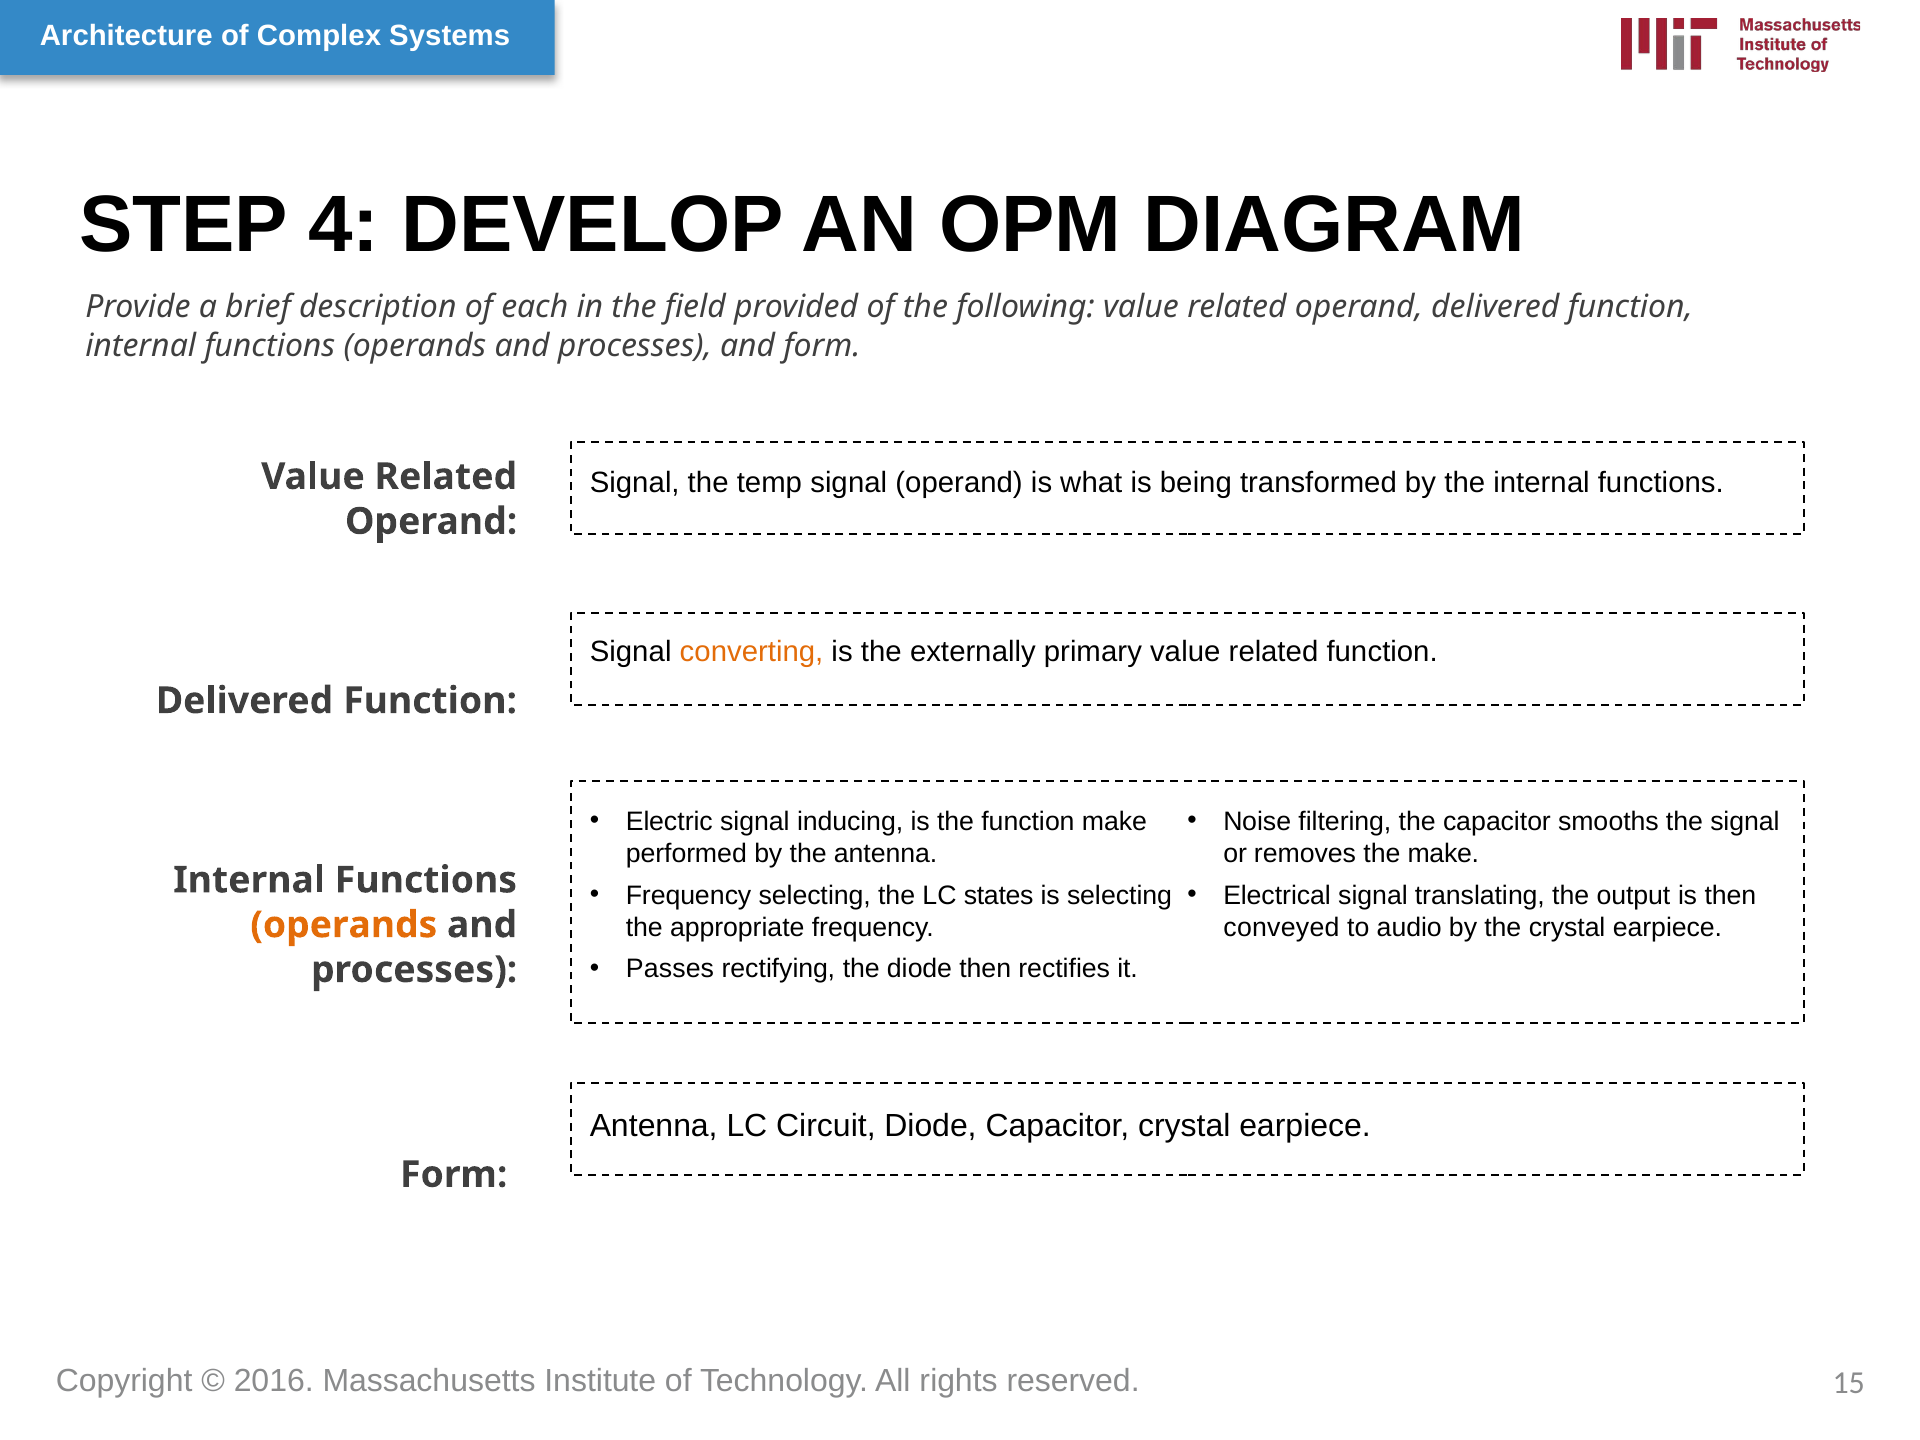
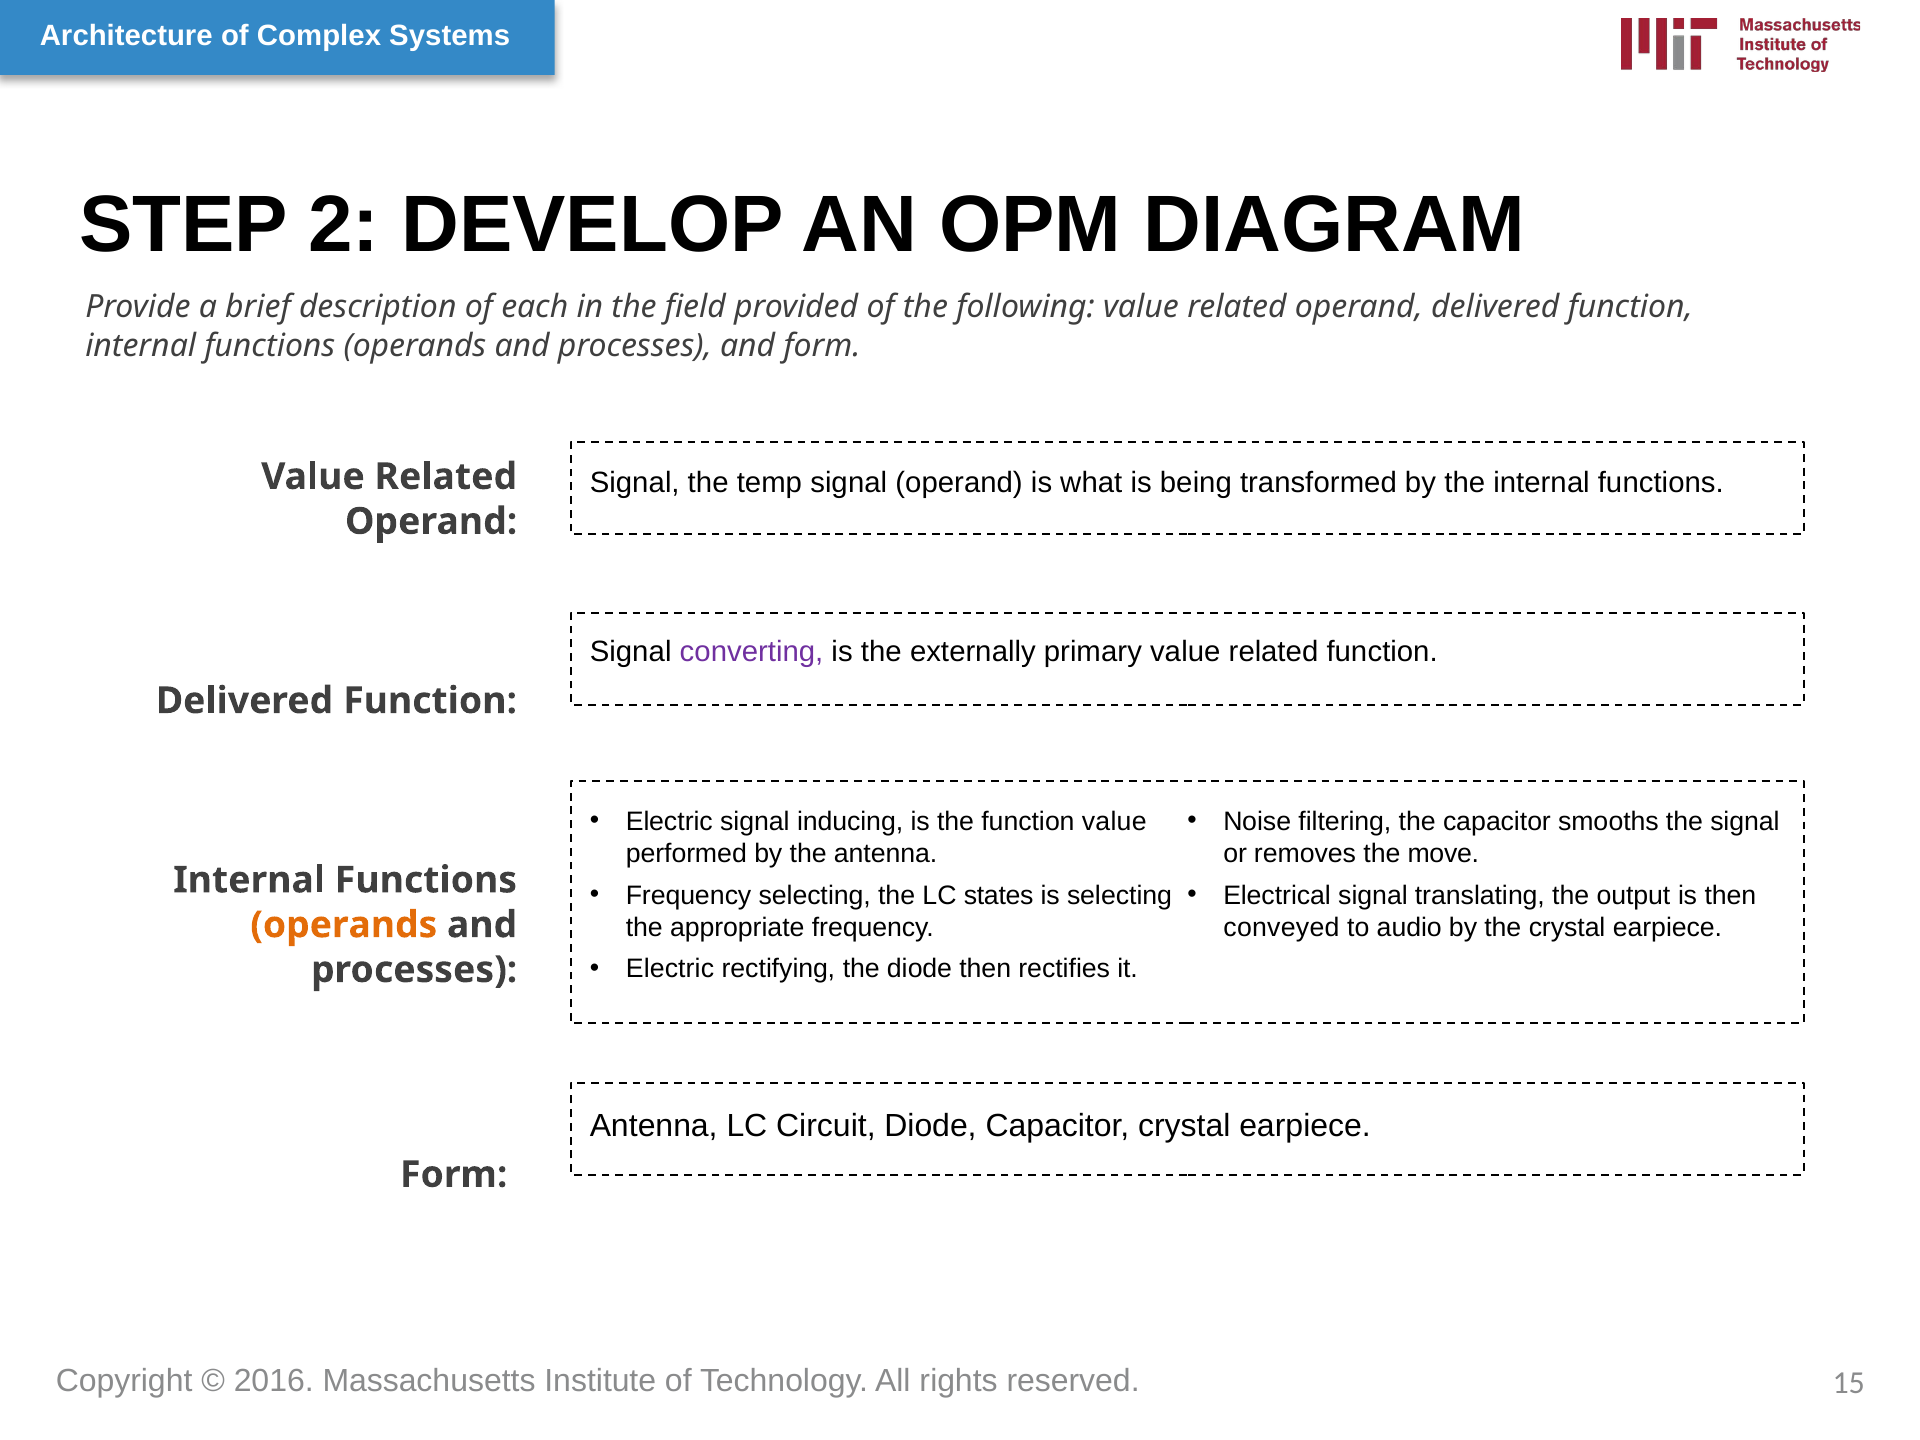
4: 4 -> 2 (344, 225)
converting colour: orange -> purple (752, 652)
function make: make -> value (1114, 822)
the make: make -> move (1443, 854)
Passes: Passes -> Electric (670, 969)
